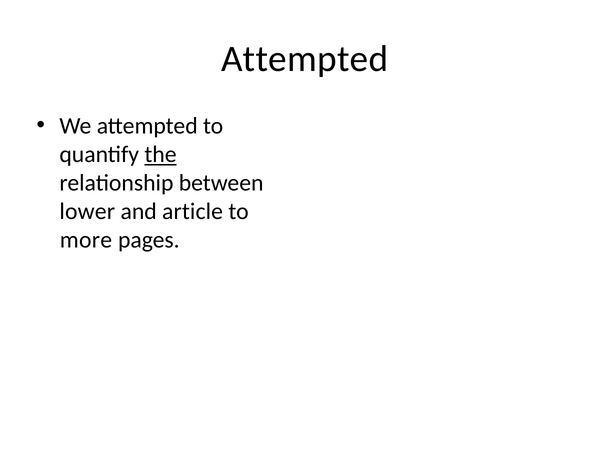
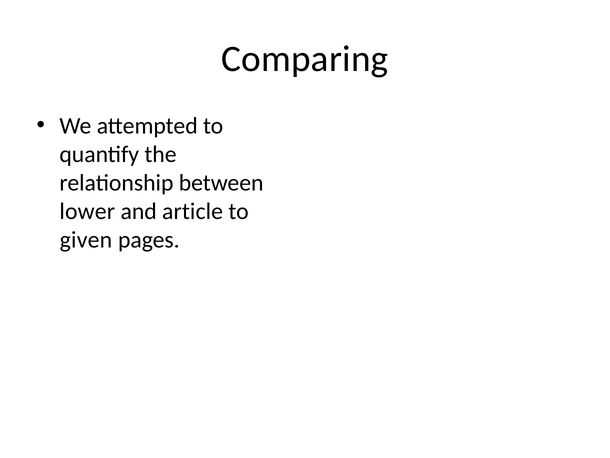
Attempted: Attempted -> Comparing (305, 59)
the underline: present -> none (161, 154)
more: more -> given (86, 240)
